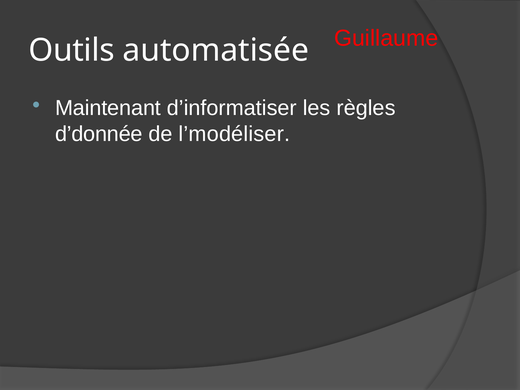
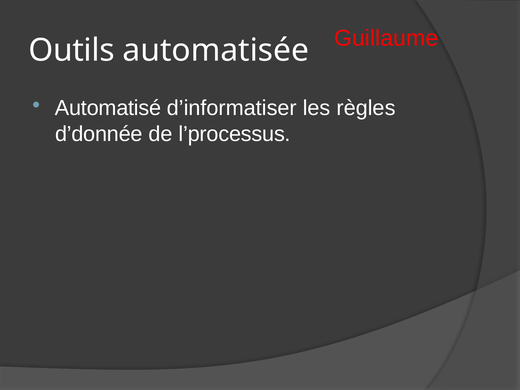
Maintenant: Maintenant -> Automatisé (108, 108)
l’modéliser: l’modéliser -> l’processus (235, 134)
